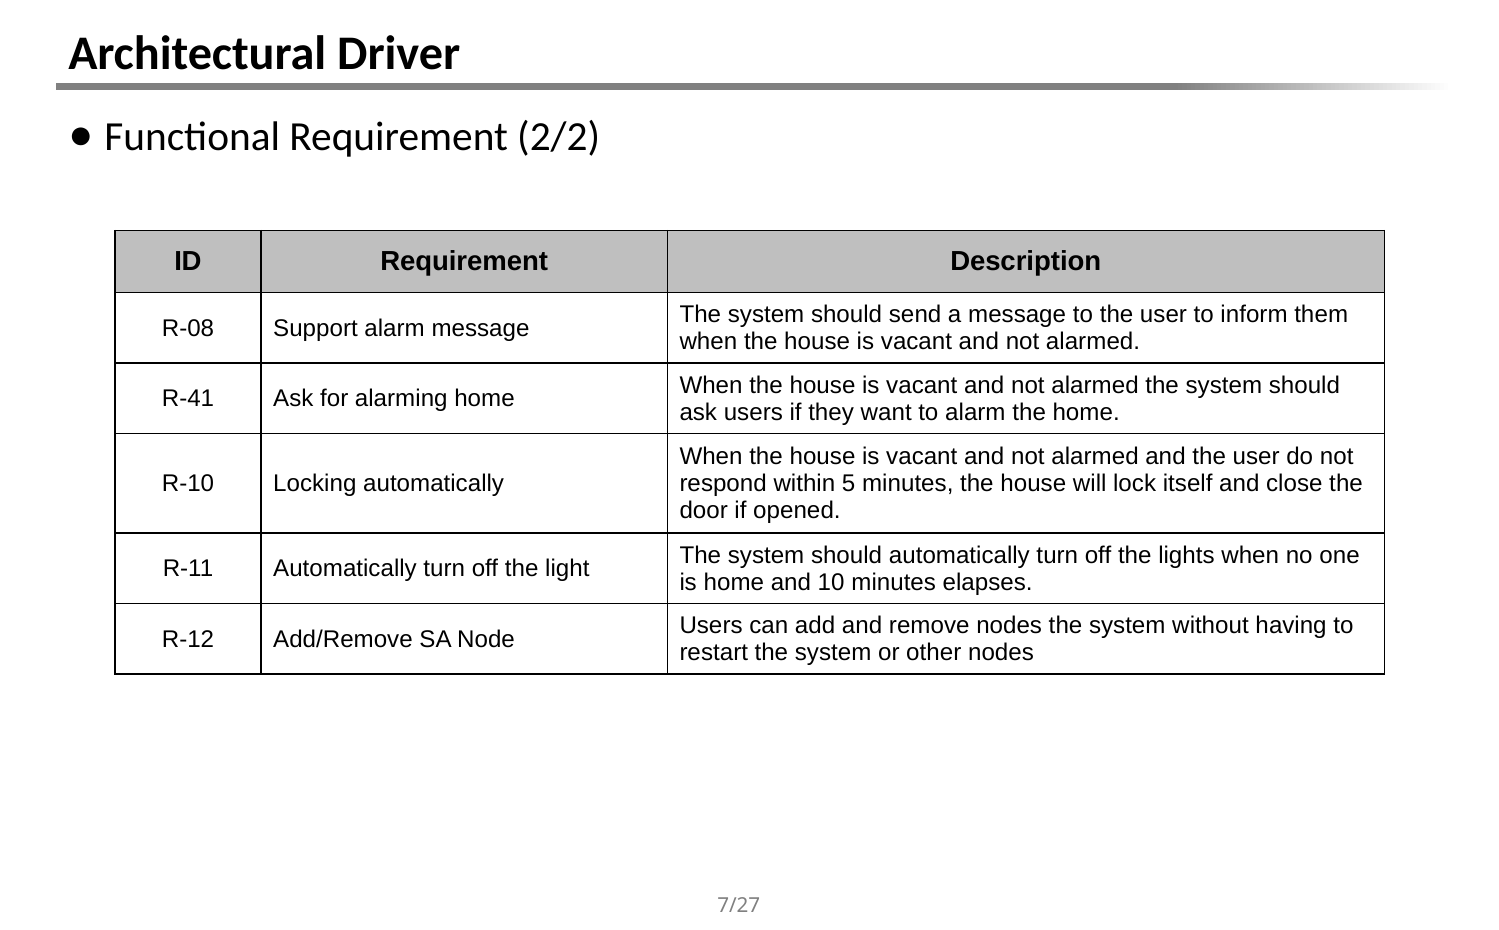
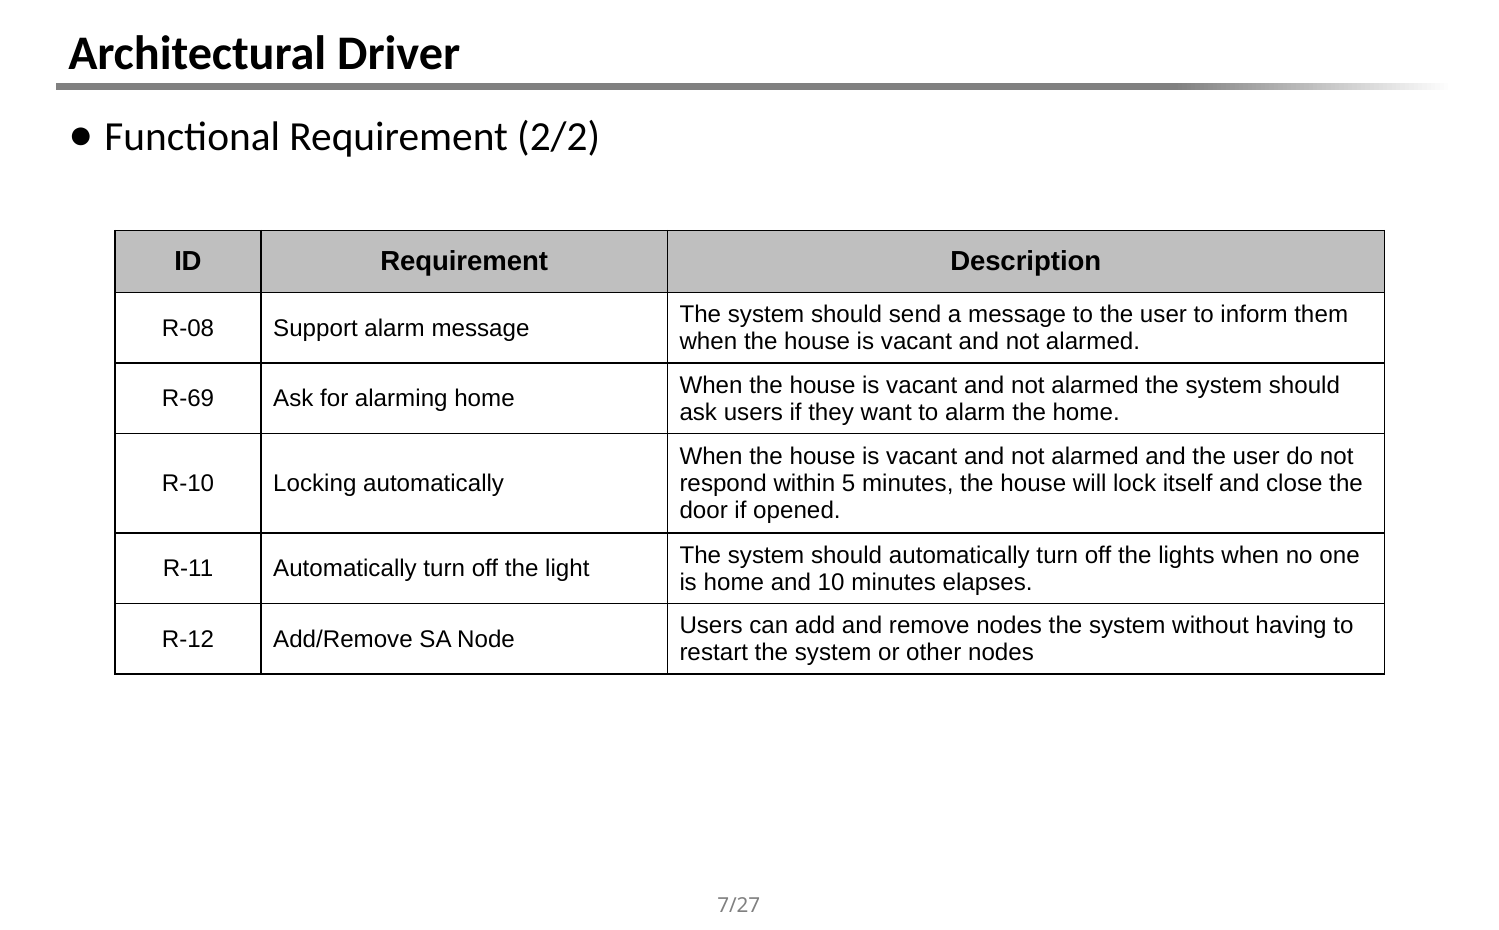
R-41: R-41 -> R-69 (188, 399)
